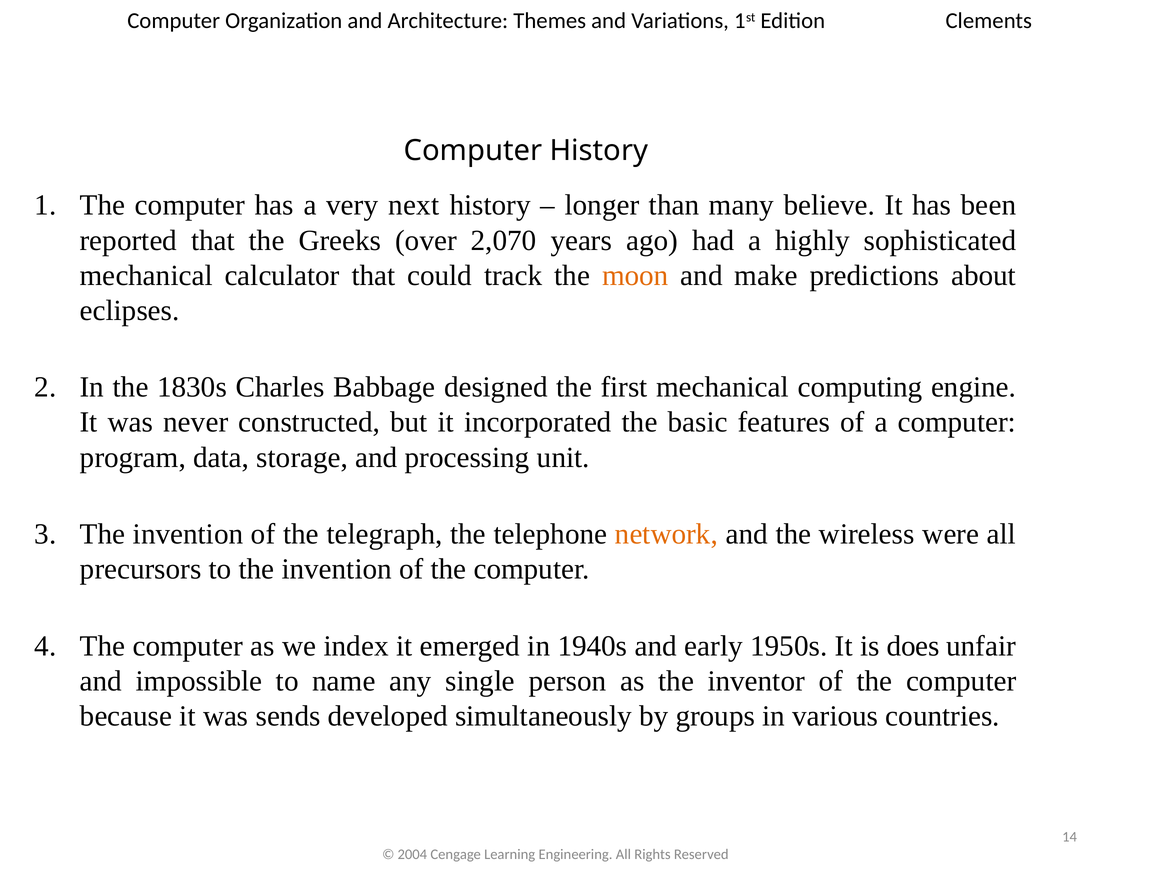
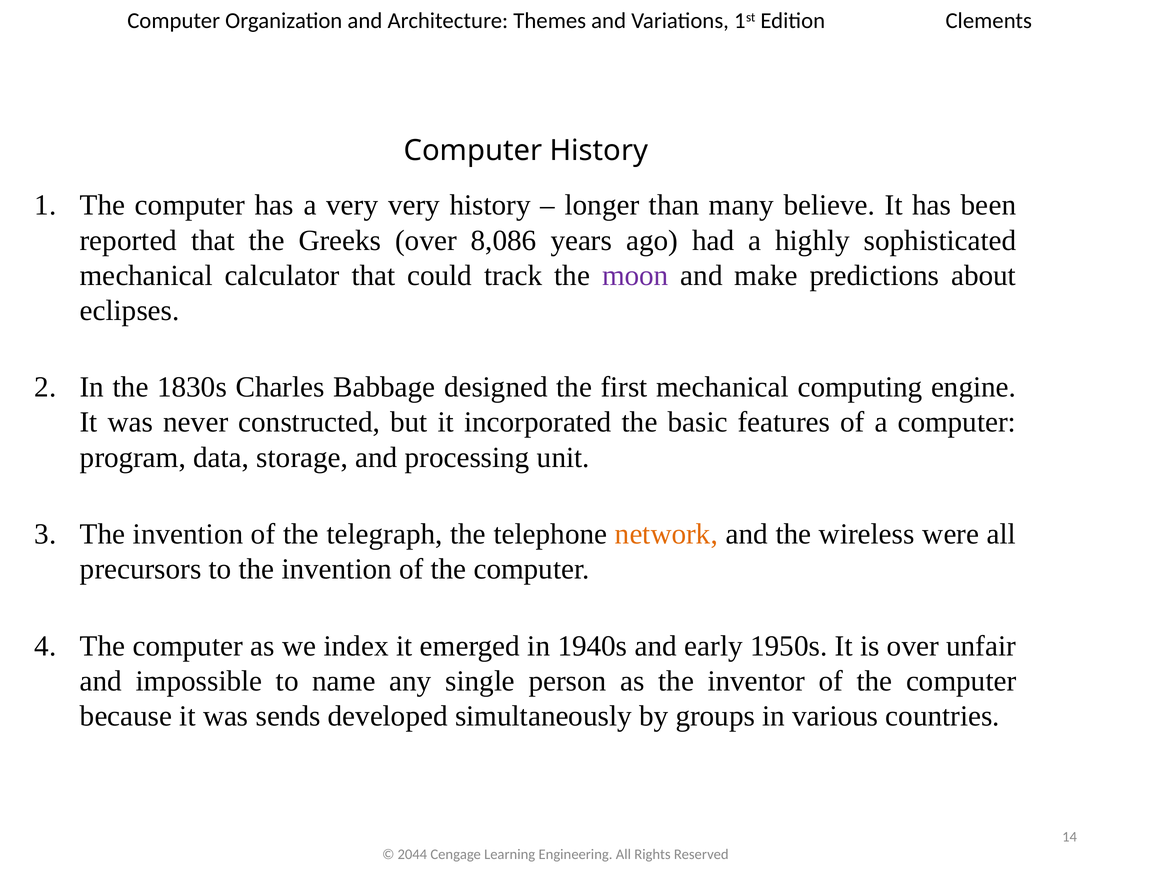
very next: next -> very (414, 205)
2,070: 2,070 -> 8,086 (504, 240)
moon colour: orange -> purple (635, 275)
is does: does -> over (913, 646)
2004: 2004 -> 2044 (412, 854)
